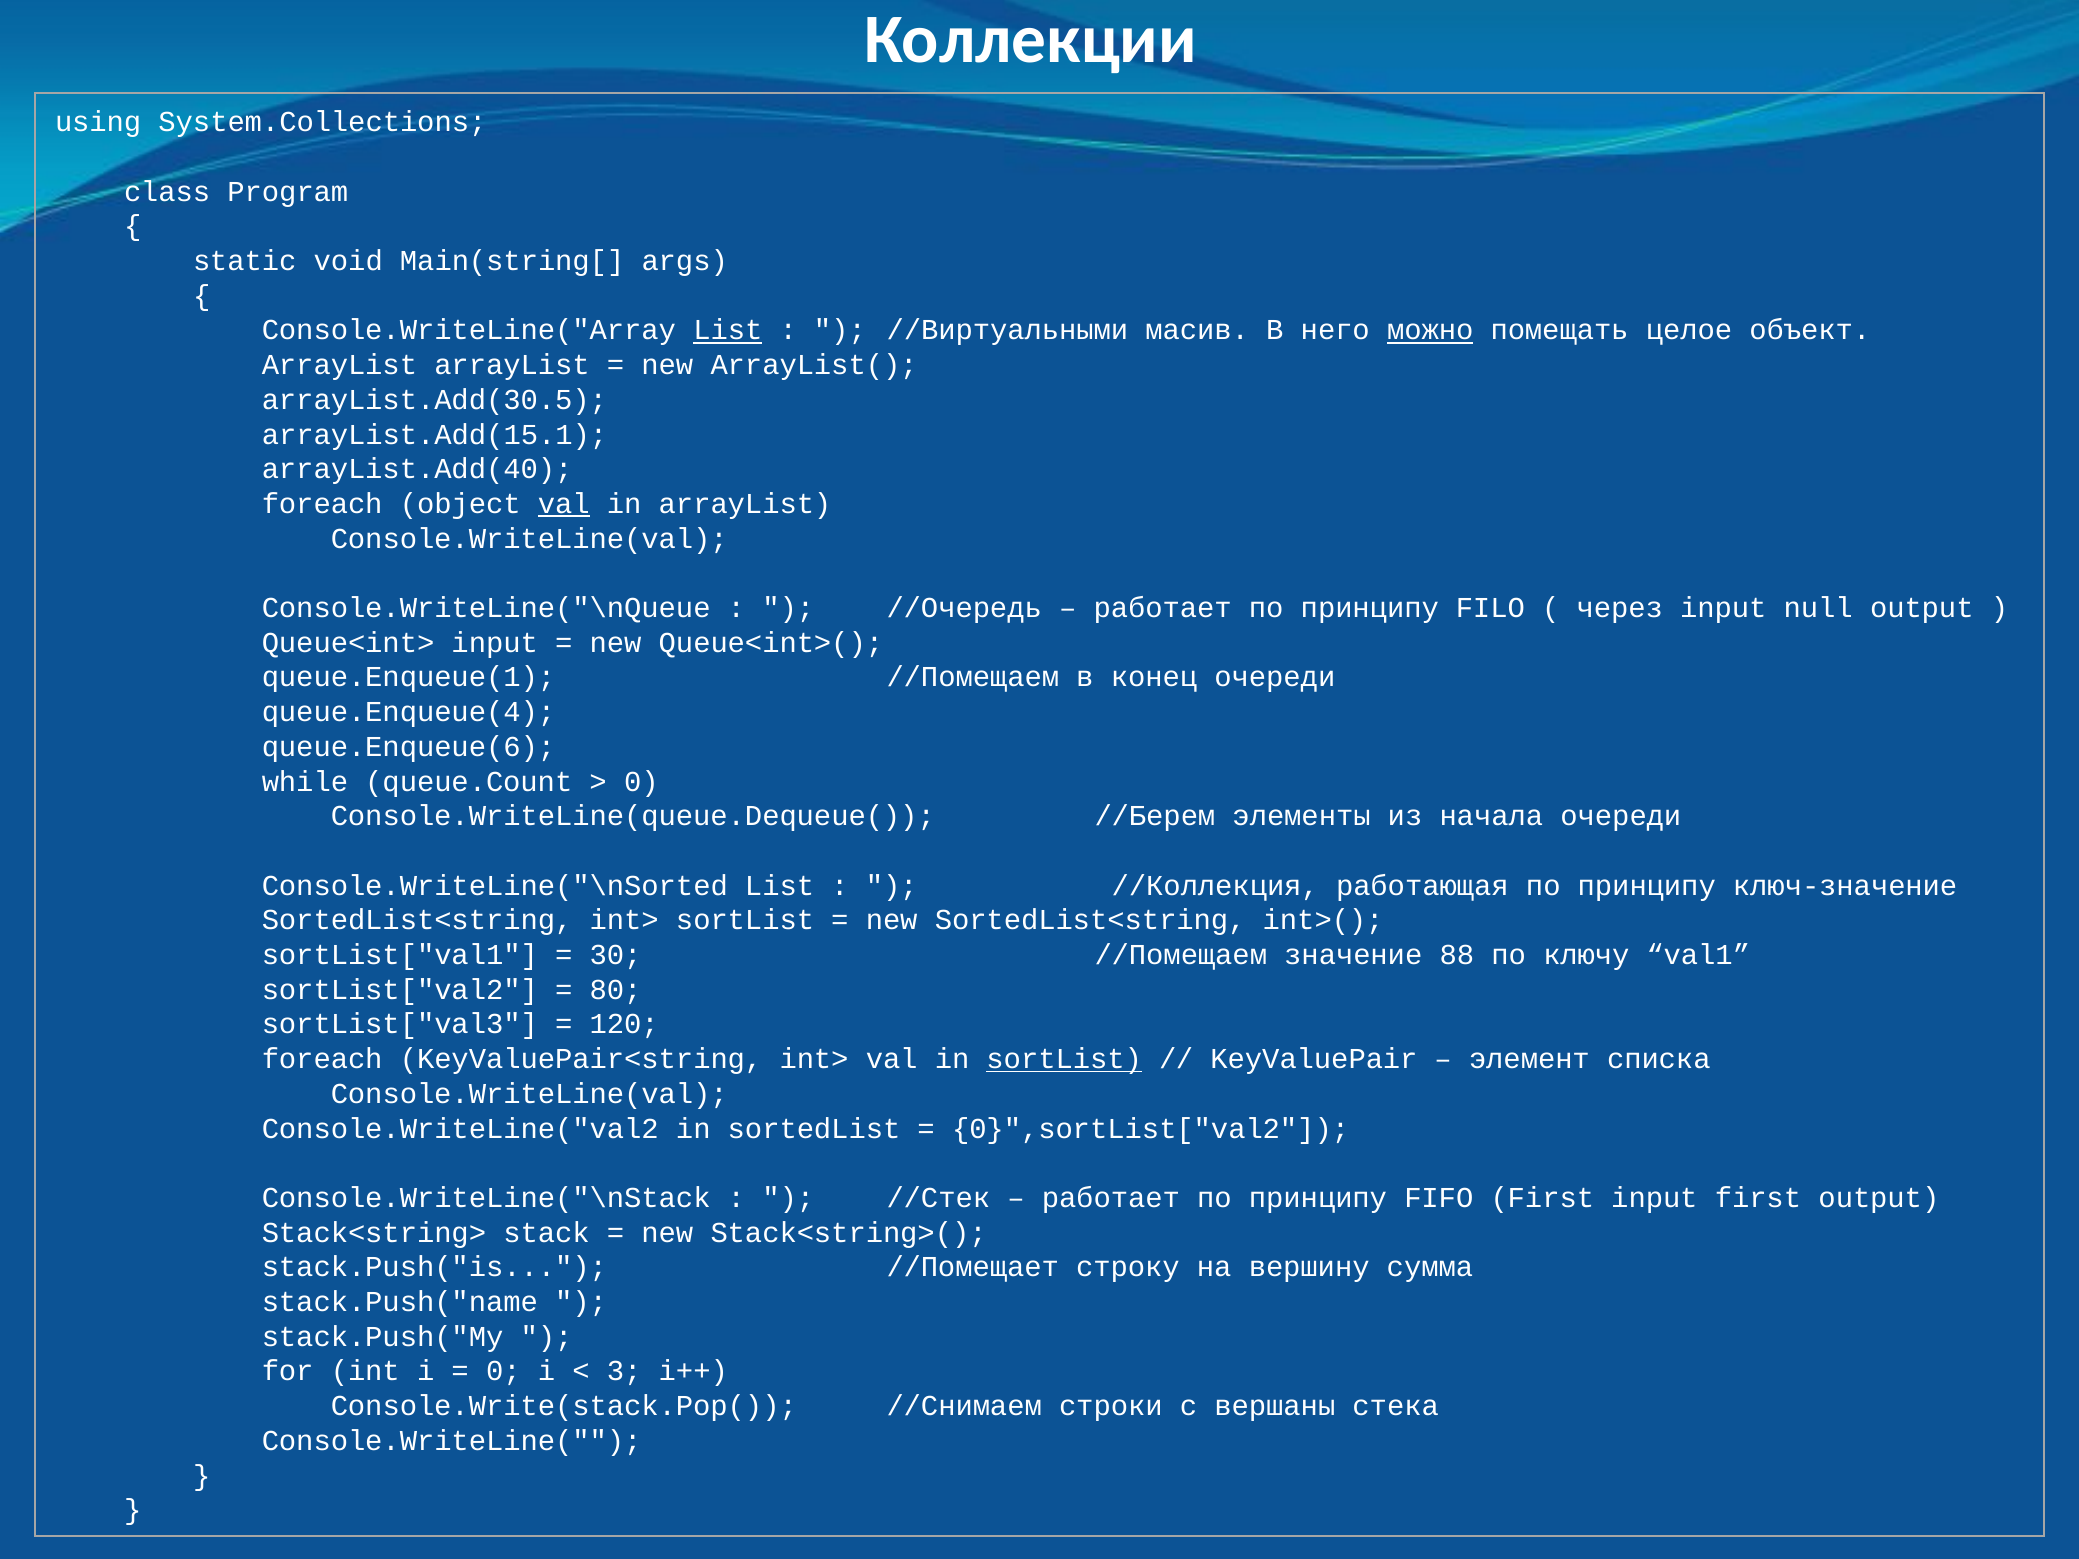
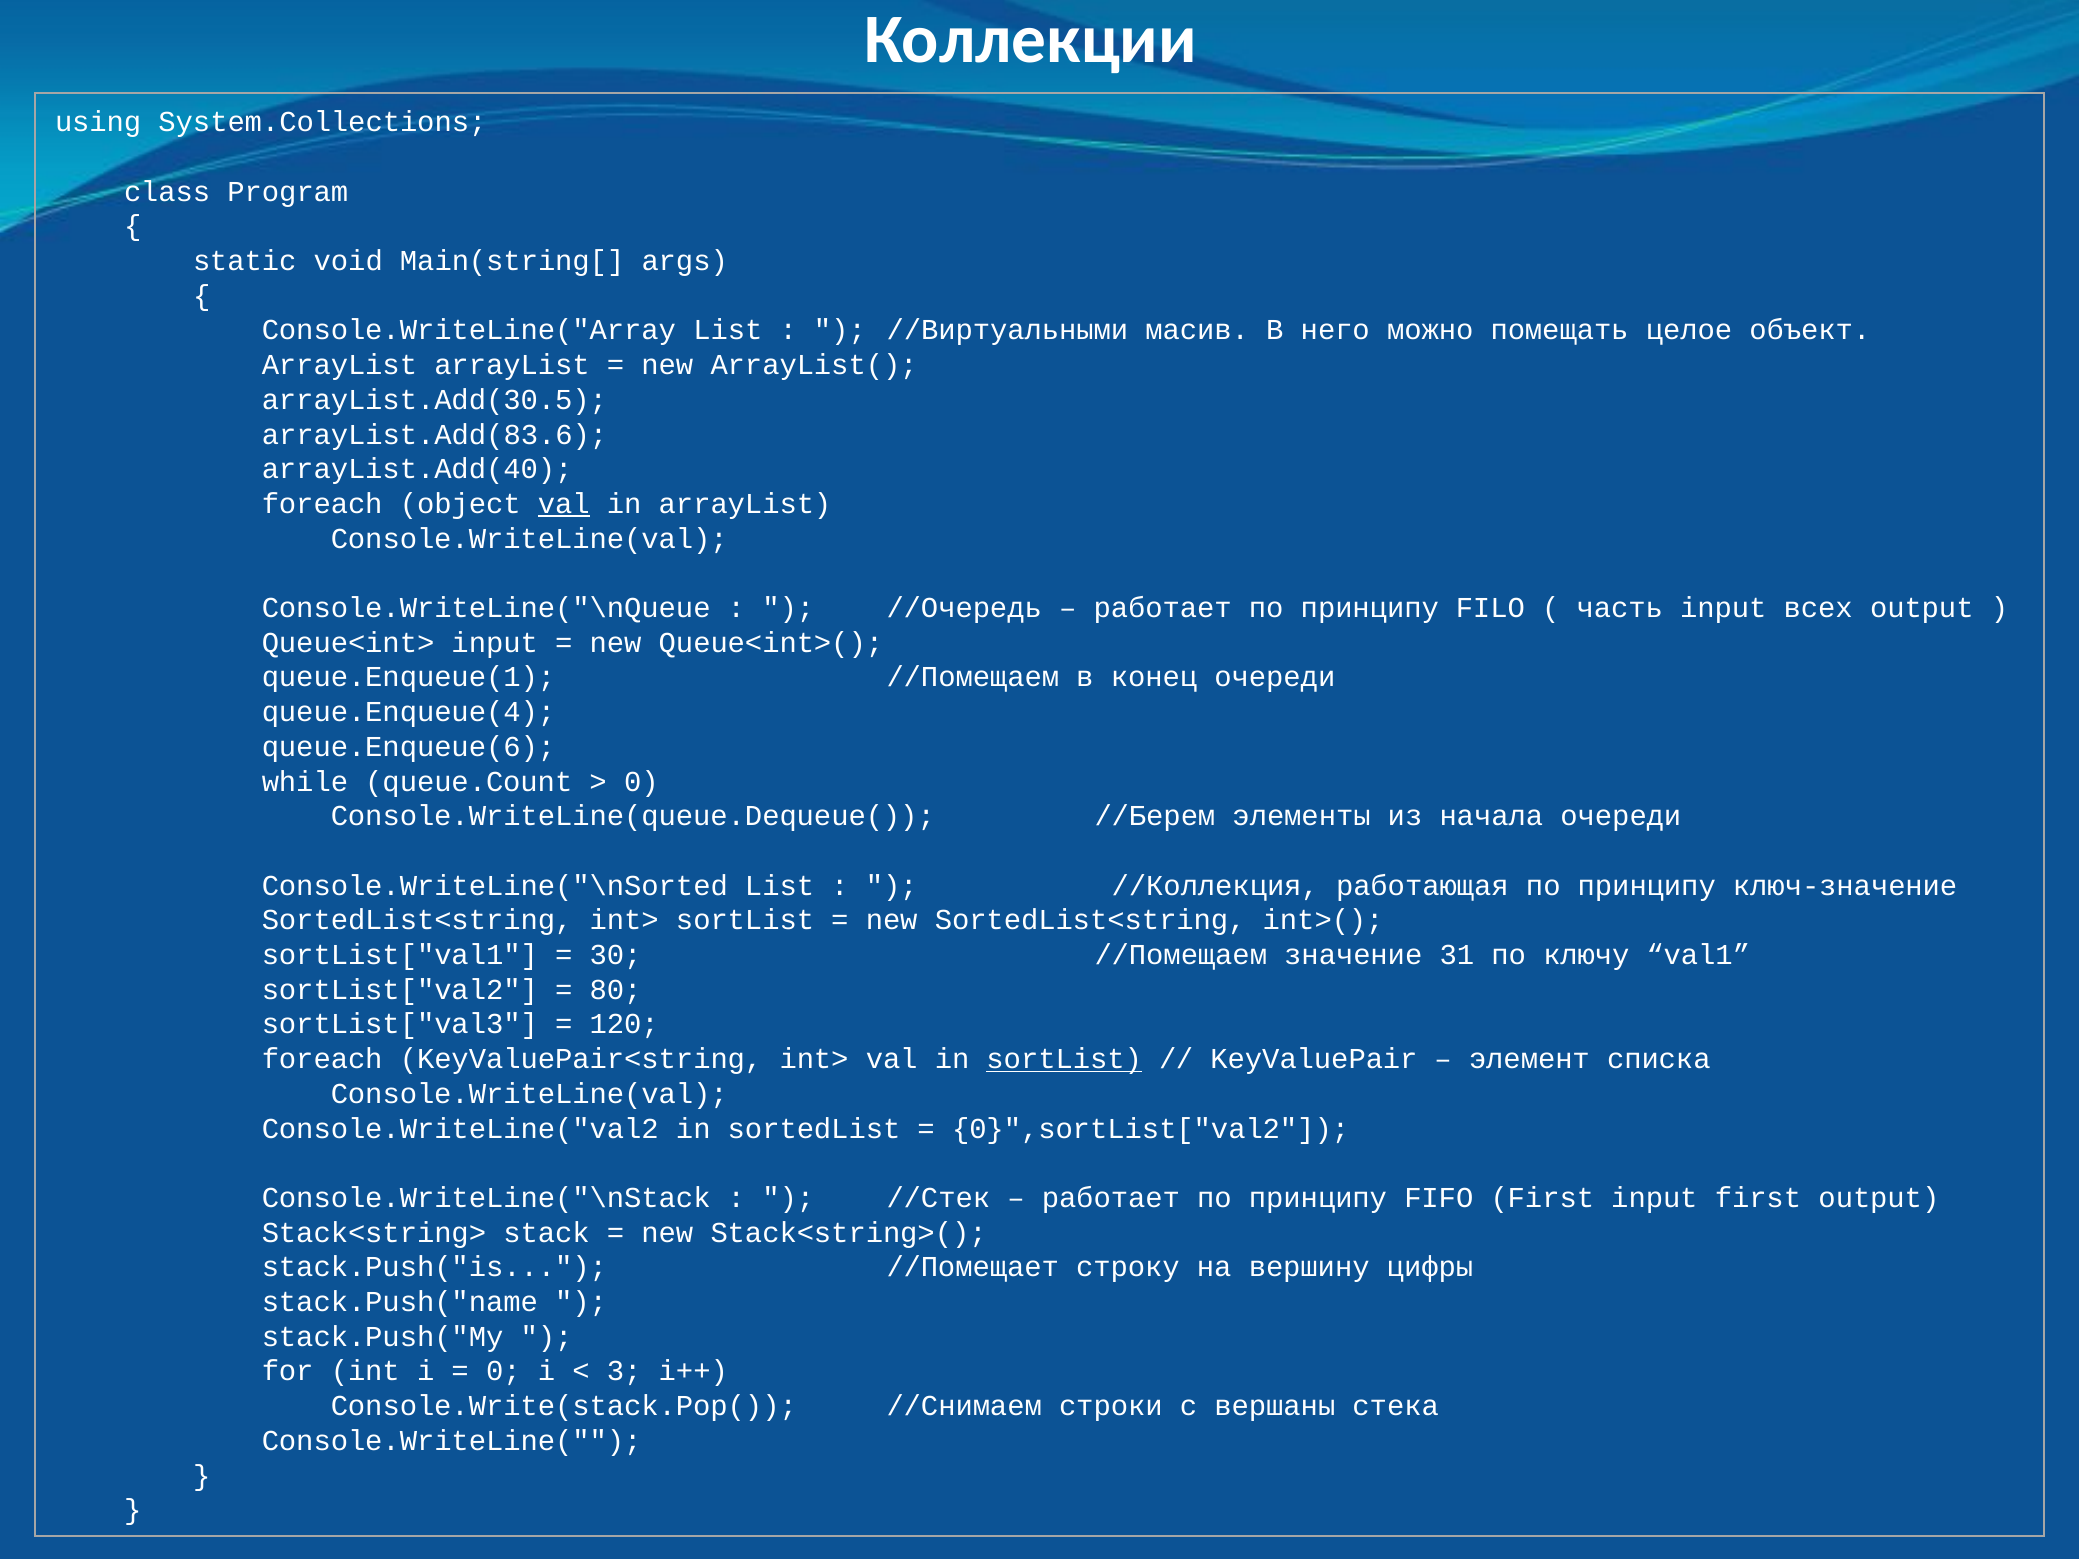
List underline: present -> none (728, 330)
можно underline: present -> none (1430, 330)
arrayList.Add(15.1: arrayList.Add(15.1 -> arrayList.Add(83.6 (435, 435)
через: через -> часть (1620, 608)
null: null -> всех (1818, 608)
88: 88 -> 31 (1457, 955)
сумма: сумма -> цифры (1430, 1267)
